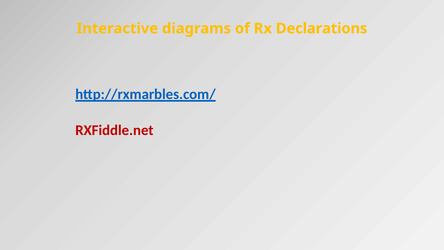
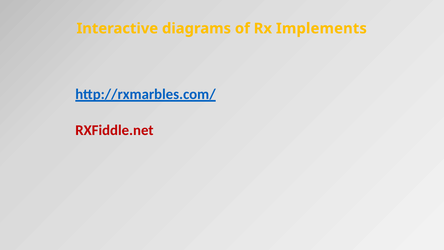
Declarations: Declarations -> Implements (321, 28)
